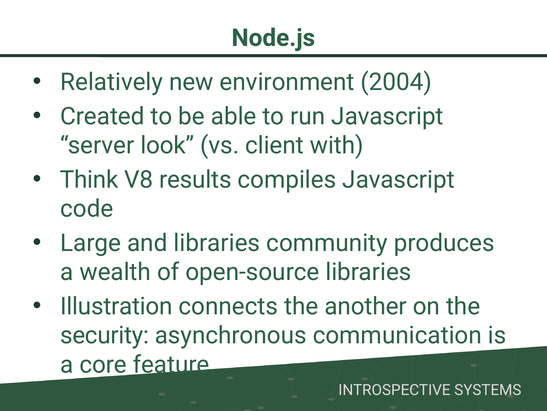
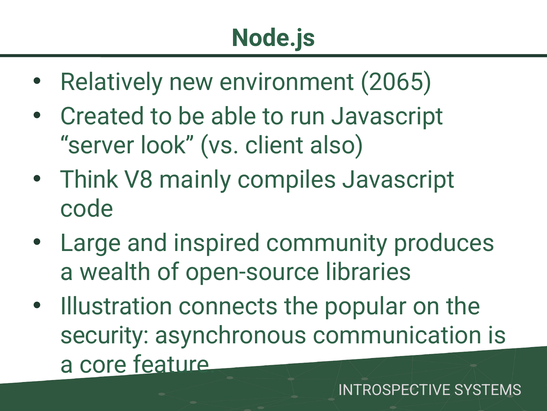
2004: 2004 -> 2065 (396, 82)
with: with -> also (337, 145)
results: results -> mainly (195, 179)
and libraries: libraries -> inspired (217, 243)
another: another -> popular (366, 306)
